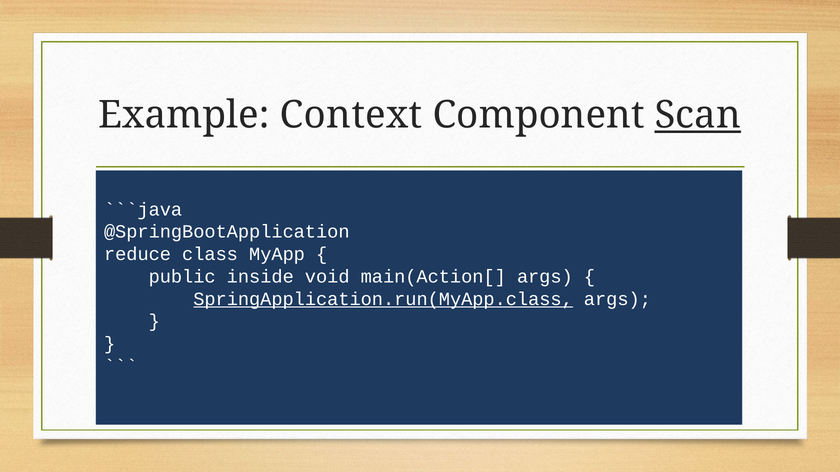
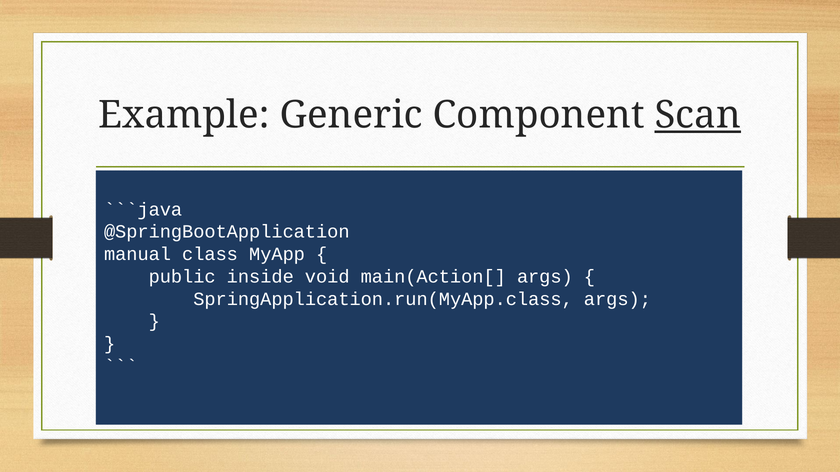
Context: Context -> Generic (351, 115)
reduce: reduce -> manual (138, 254)
SpringApplication.run(MyApp.class underline: present -> none (383, 299)
